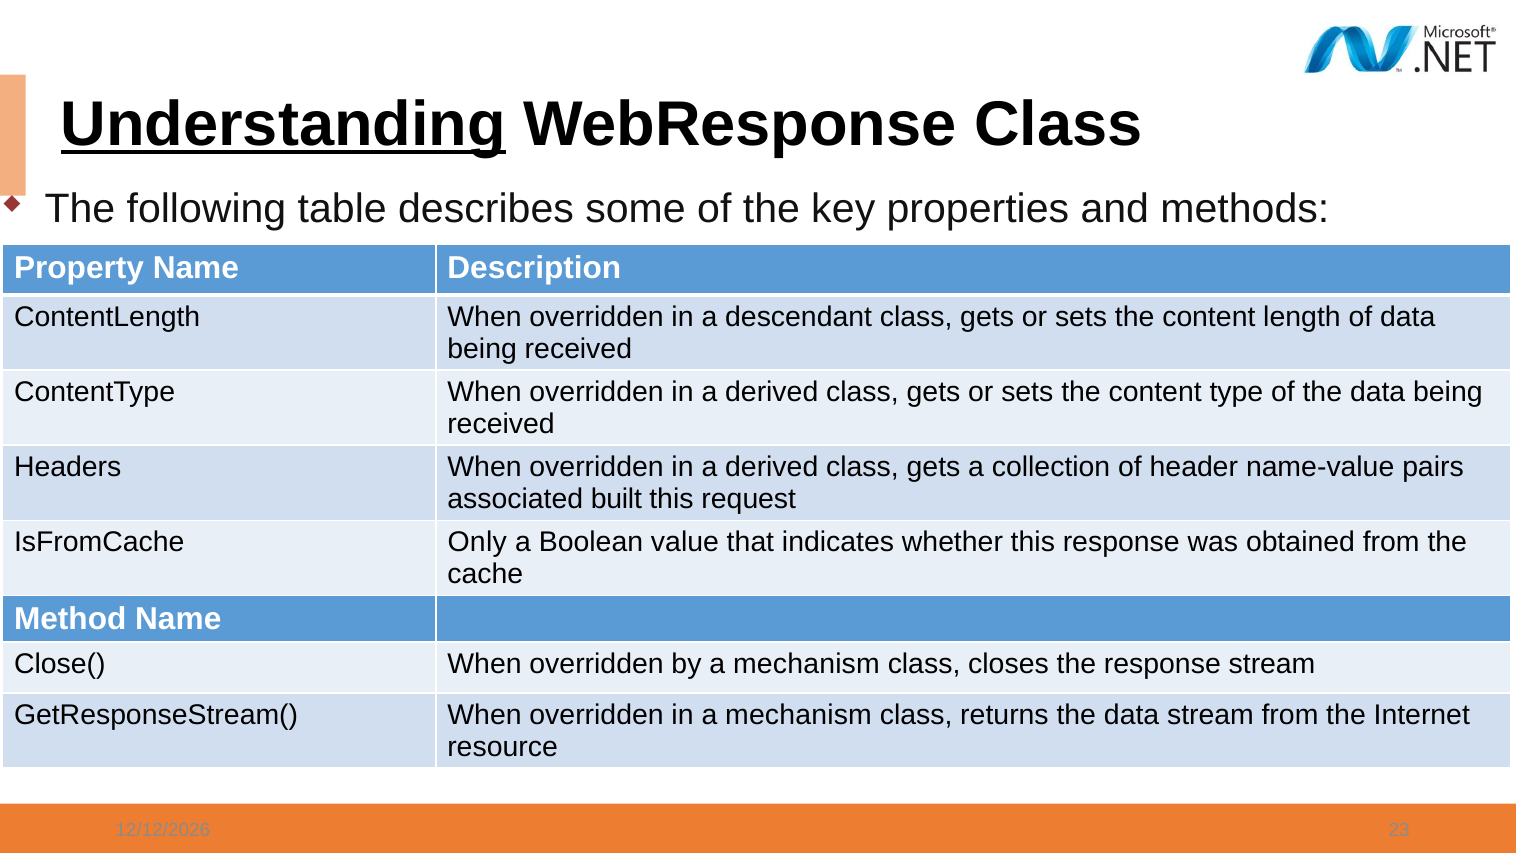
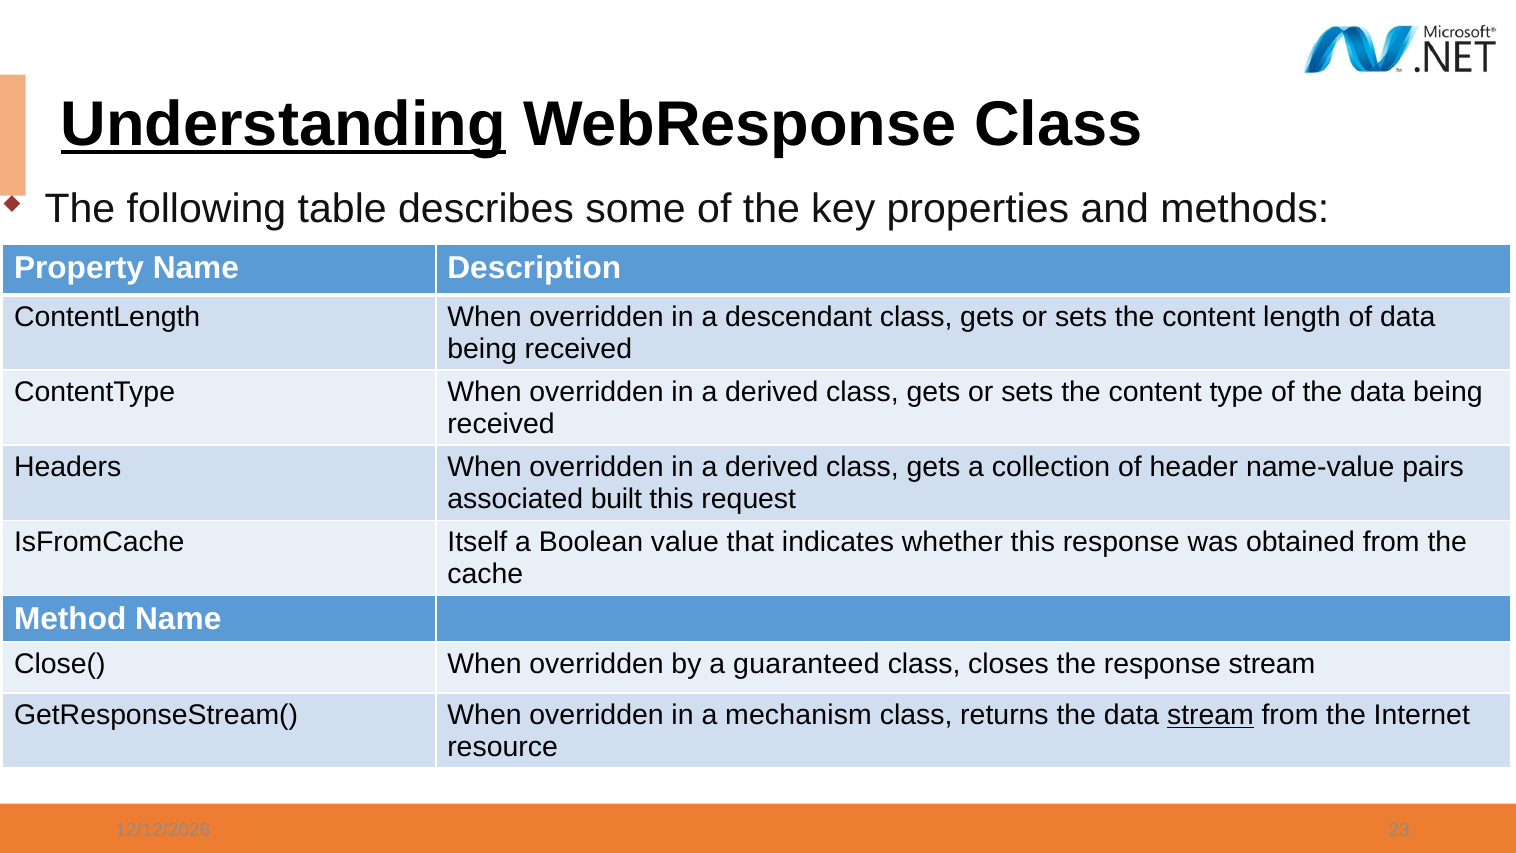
Only: Only -> Itself (477, 542)
by a mechanism: mechanism -> guaranteed (806, 664)
stream underline: none -> present (1210, 715)
